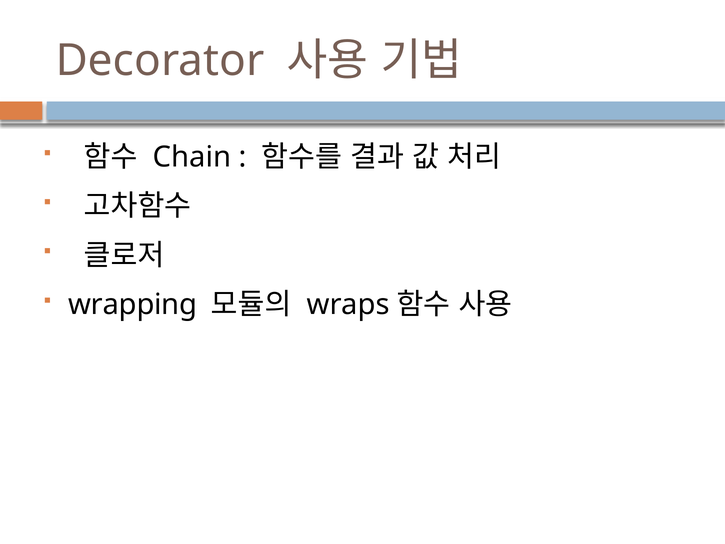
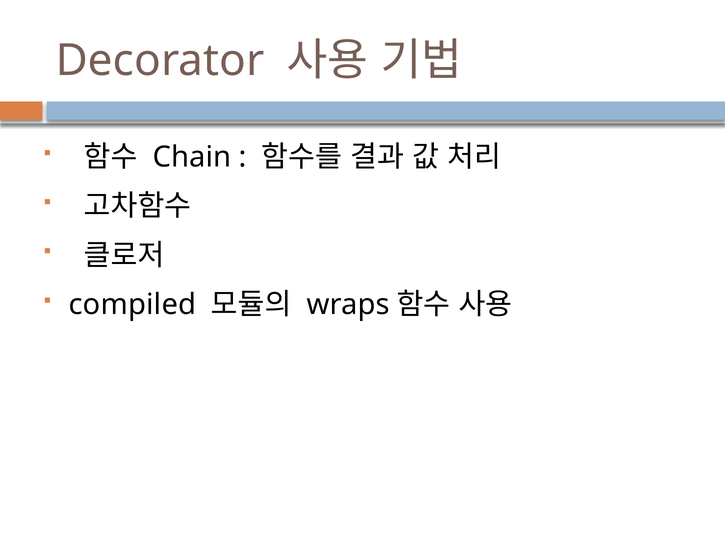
wrapping: wrapping -> compiled (133, 304)
